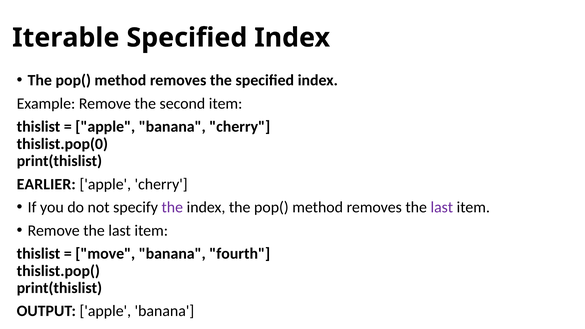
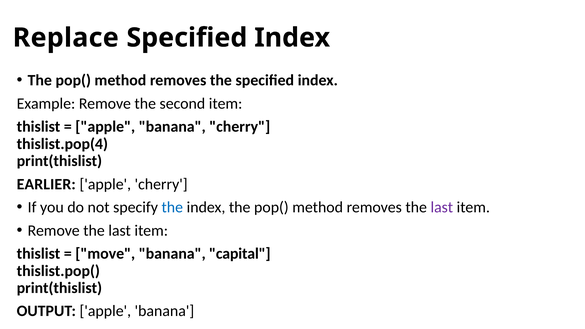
Iterable: Iterable -> Replace (66, 38)
thislist.pop(0: thislist.pop(0 -> thislist.pop(4 (62, 144)
the colour: purple -> blue (172, 207)
fourth: fourth -> capital (240, 254)
